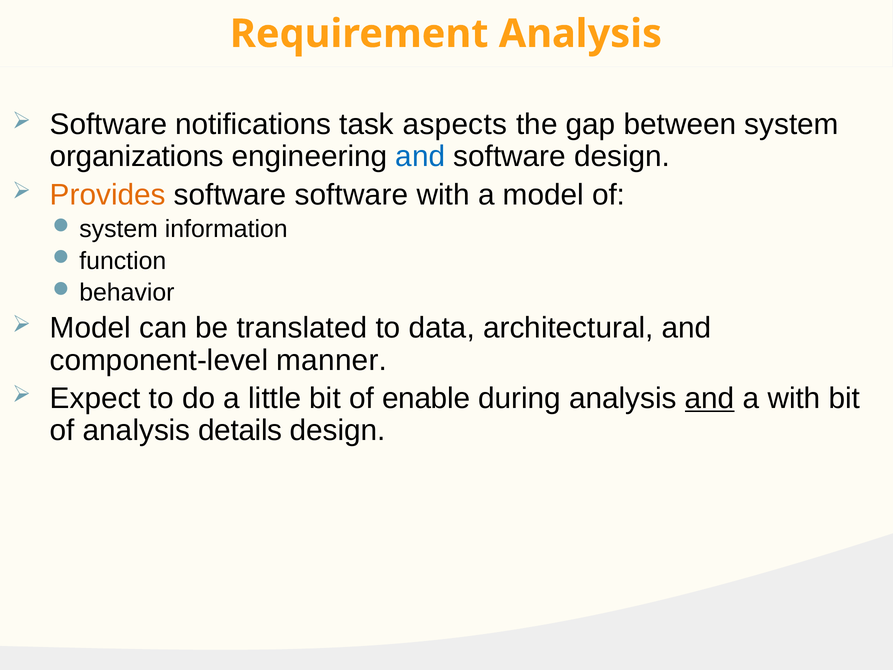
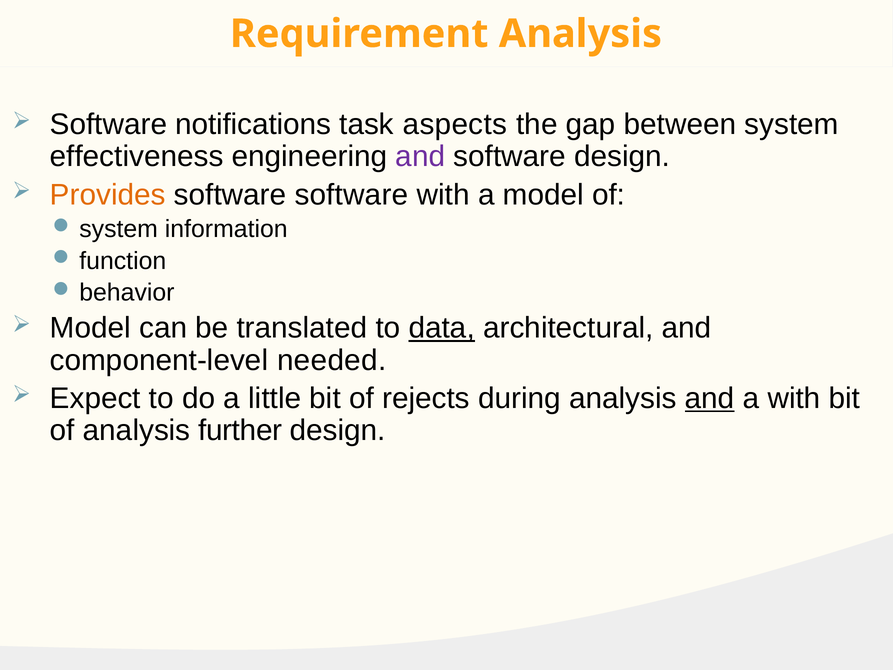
organizations: organizations -> effectiveness (137, 157)
and colour: blue -> purple (420, 157)
data underline: none -> present (442, 328)
manner: manner -> needed (332, 360)
enable: enable -> rejects (426, 398)
details: details -> further (240, 430)
